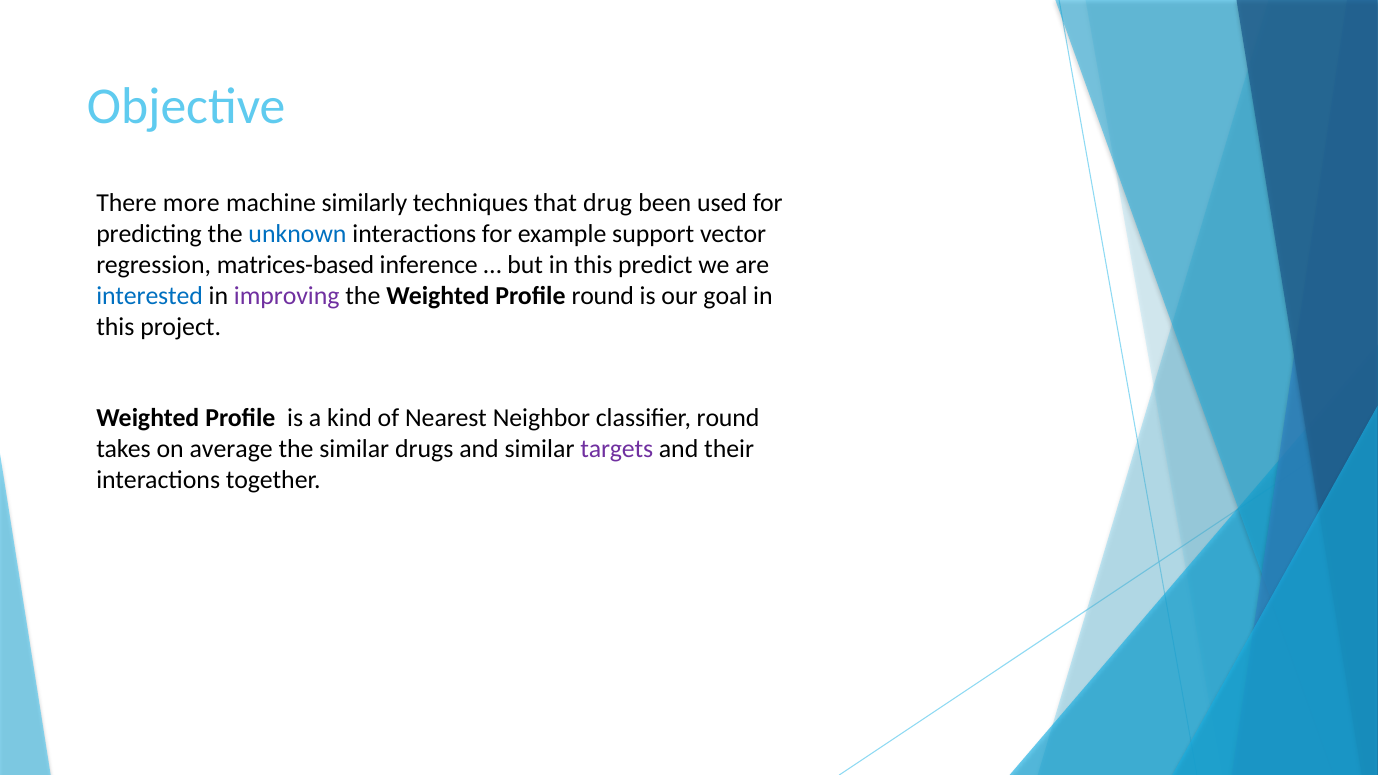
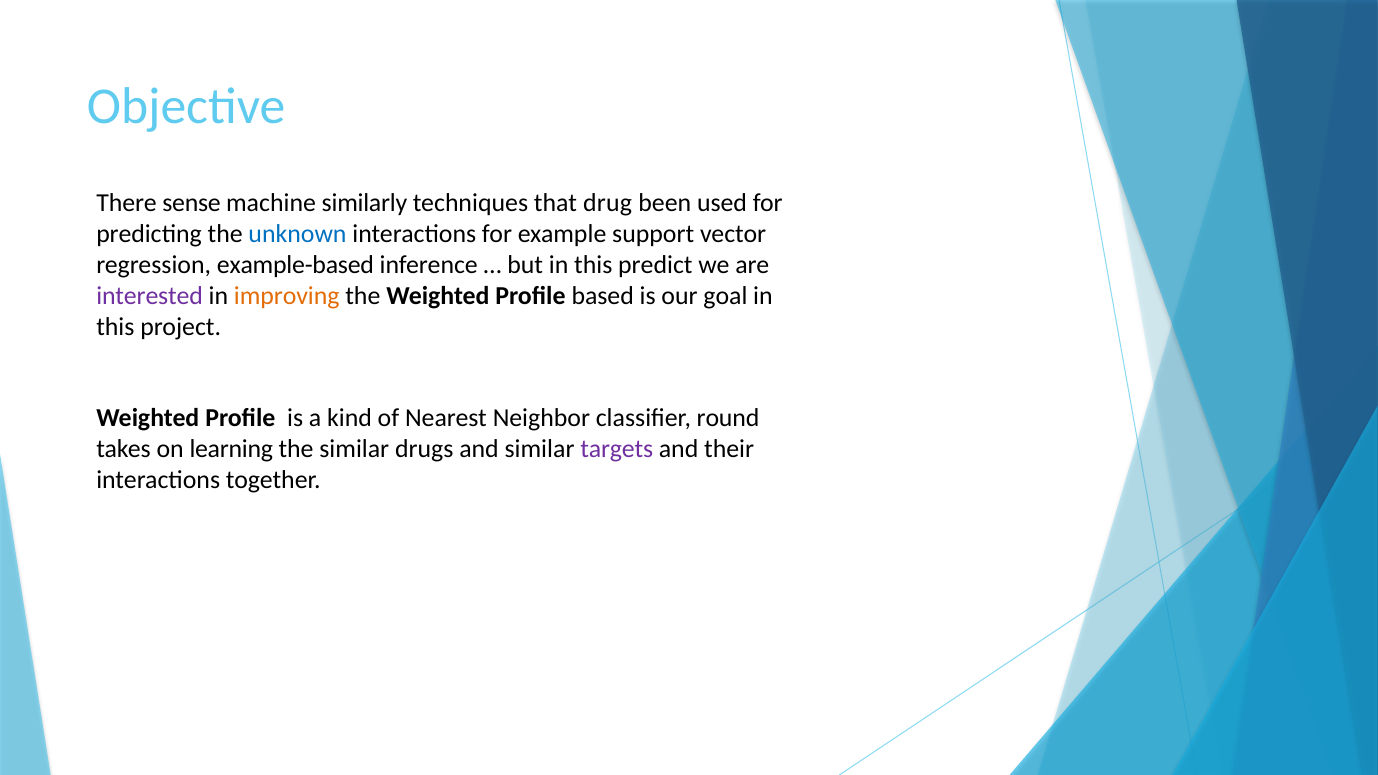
more: more -> sense (192, 203)
matrices-based: matrices-based -> example-based (295, 265)
interested colour: blue -> purple (150, 296)
improving colour: purple -> orange (287, 296)
Profile round: round -> based (603, 296)
average: average -> learning (231, 449)
